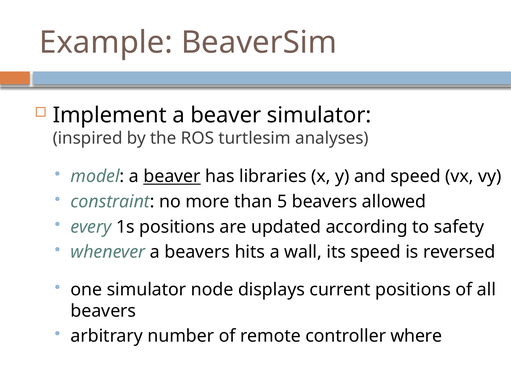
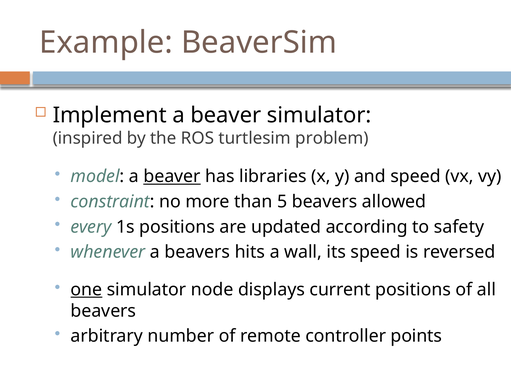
analyses: analyses -> problem (332, 138)
one underline: none -> present (86, 290)
where: where -> points (416, 336)
